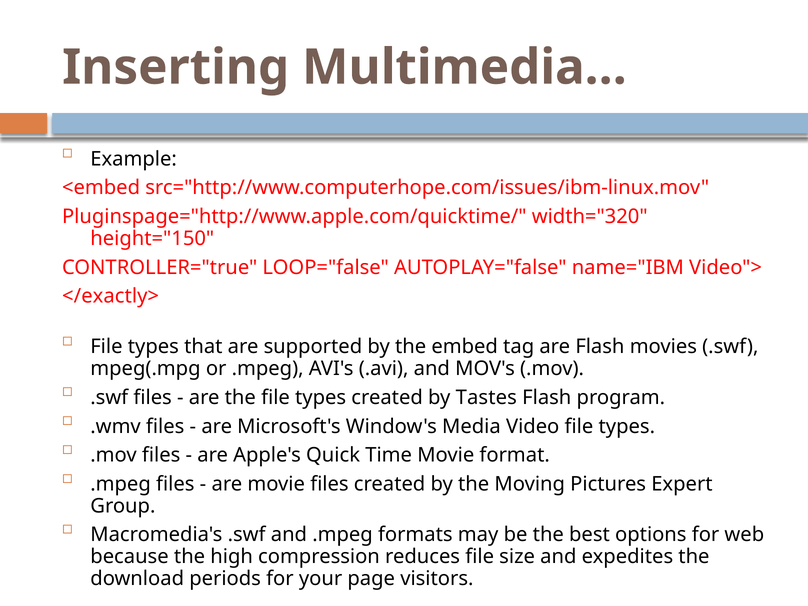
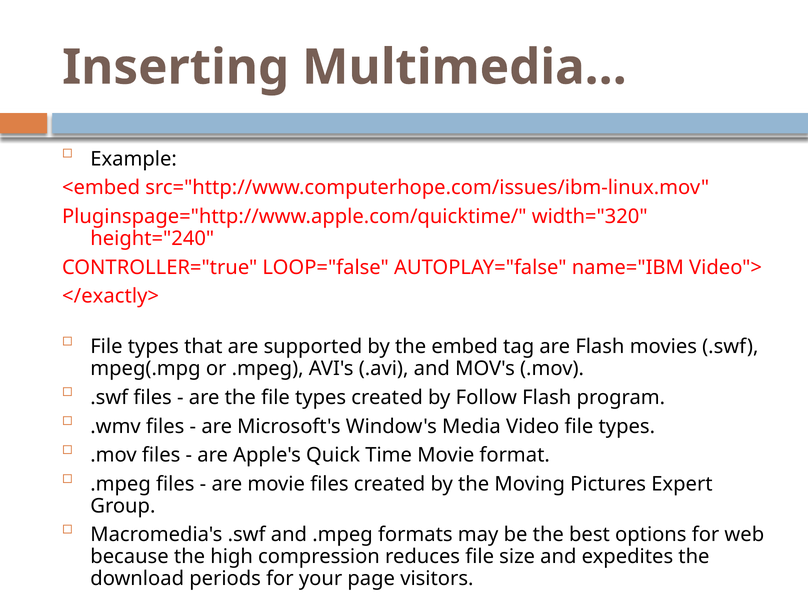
height="150: height="150 -> height="240 (152, 239)
Tastes: Tastes -> Follow (486, 397)
